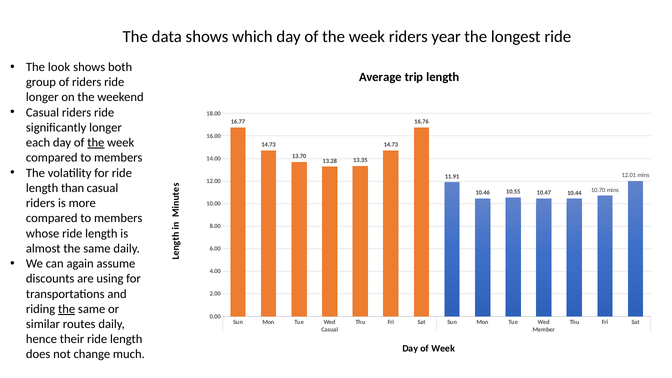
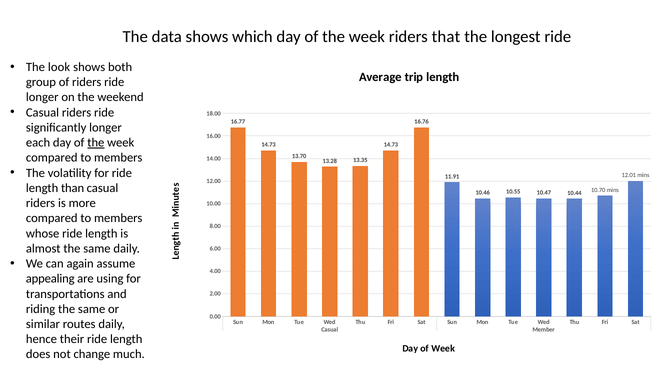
year: year -> that (446, 37)
discounts: discounts -> appealing (50, 279)
the underline: present -> none (67, 309)
